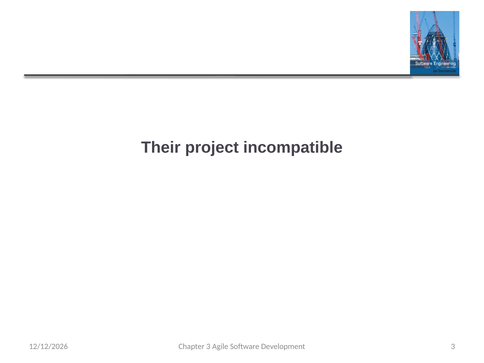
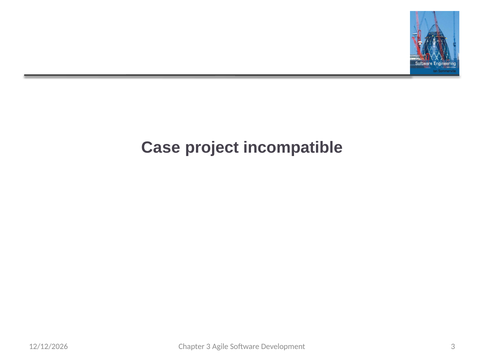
Their: Their -> Case (161, 147)
